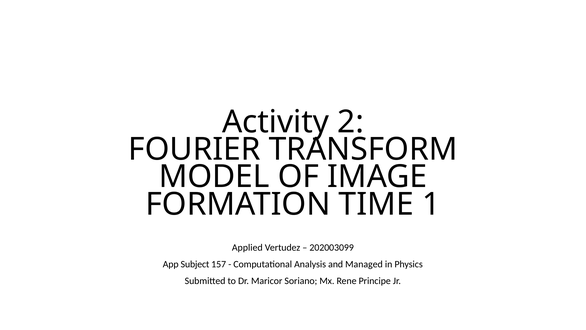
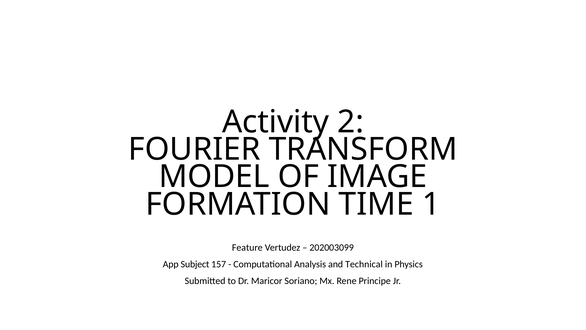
Applied: Applied -> Feature (247, 247)
Managed: Managed -> Technical (364, 264)
